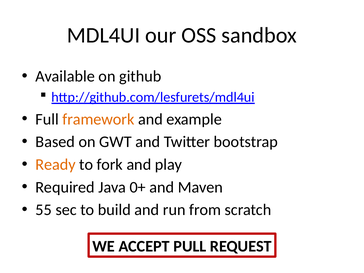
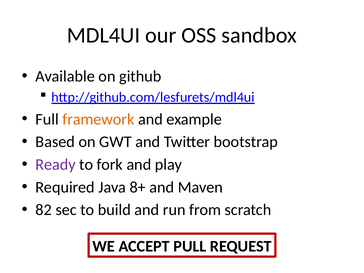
Ready colour: orange -> purple (56, 165)
0+: 0+ -> 8+ (138, 187)
55: 55 -> 82 (44, 210)
